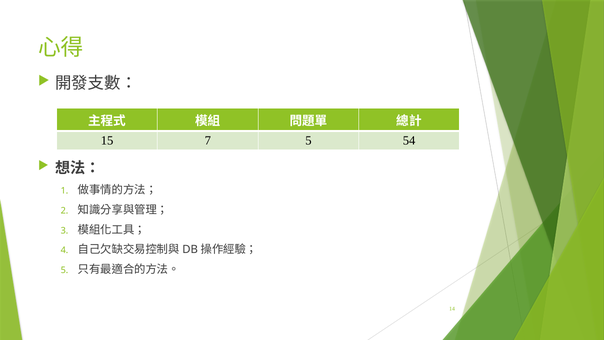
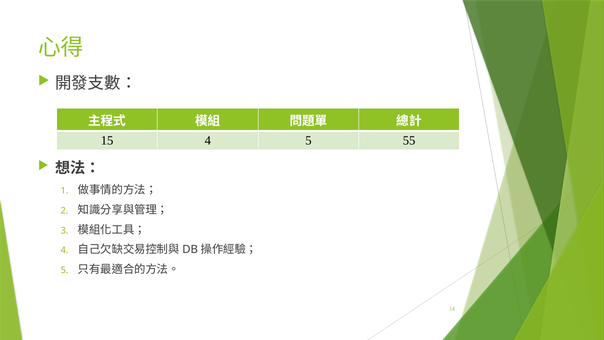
15 7: 7 -> 4 (208, 140)
54: 54 -> 55 (409, 140)
